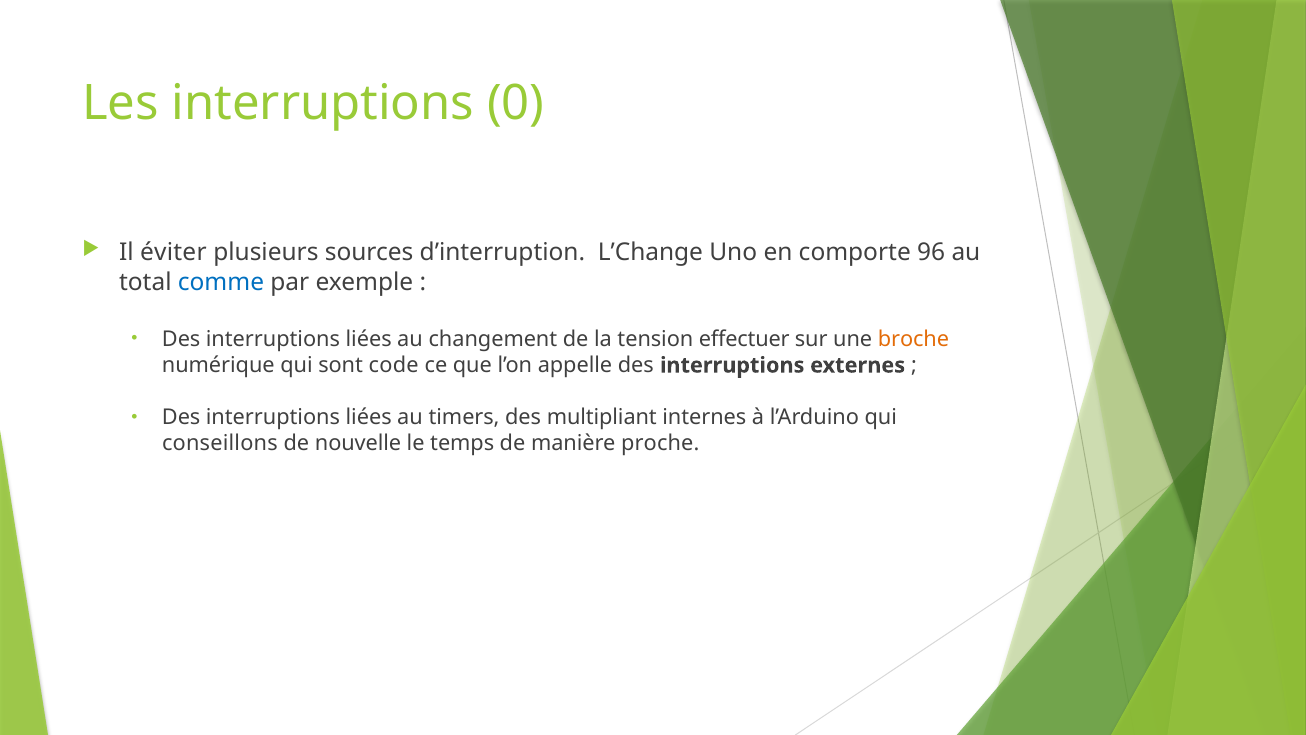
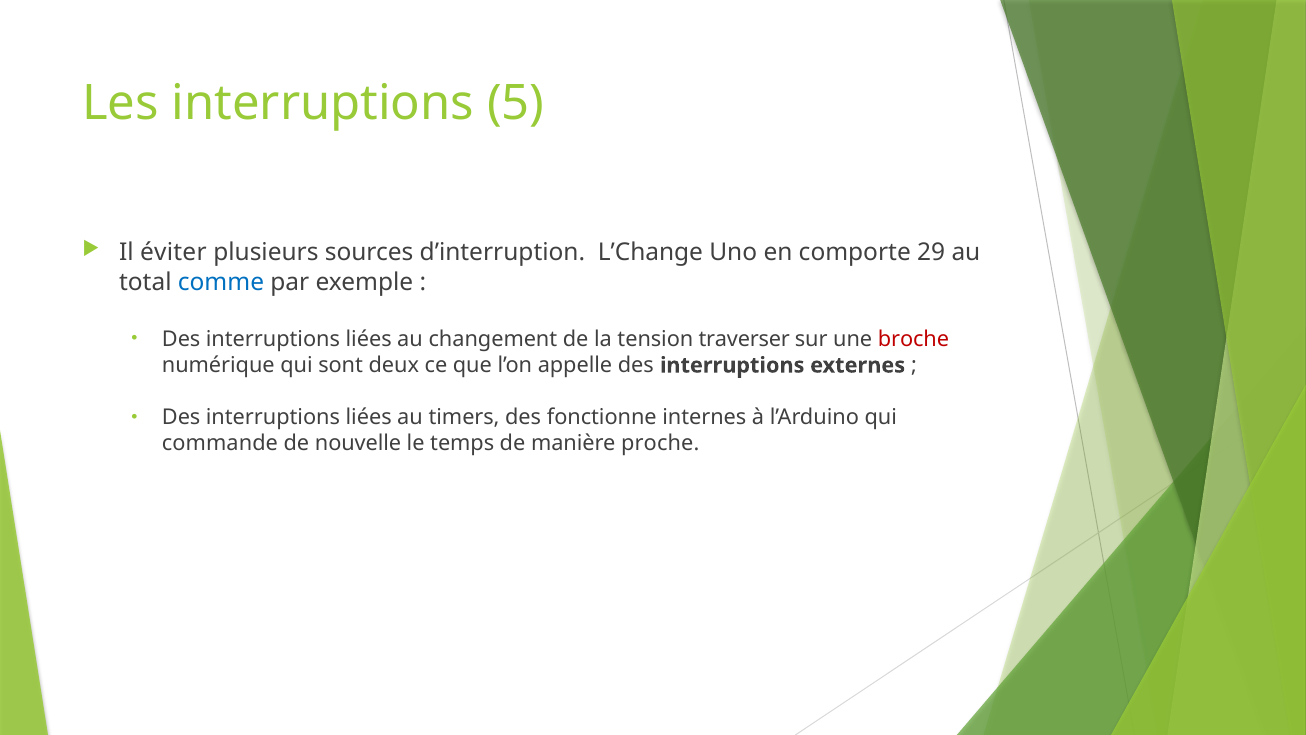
0: 0 -> 5 (516, 103)
96: 96 -> 29 (931, 253)
effectuer: effectuer -> traverser (744, 339)
broche colour: orange -> red (913, 339)
code: code -> deux (394, 365)
multipliant: multipliant -> fonctionne (602, 417)
conseillons: conseillons -> commande (220, 444)
